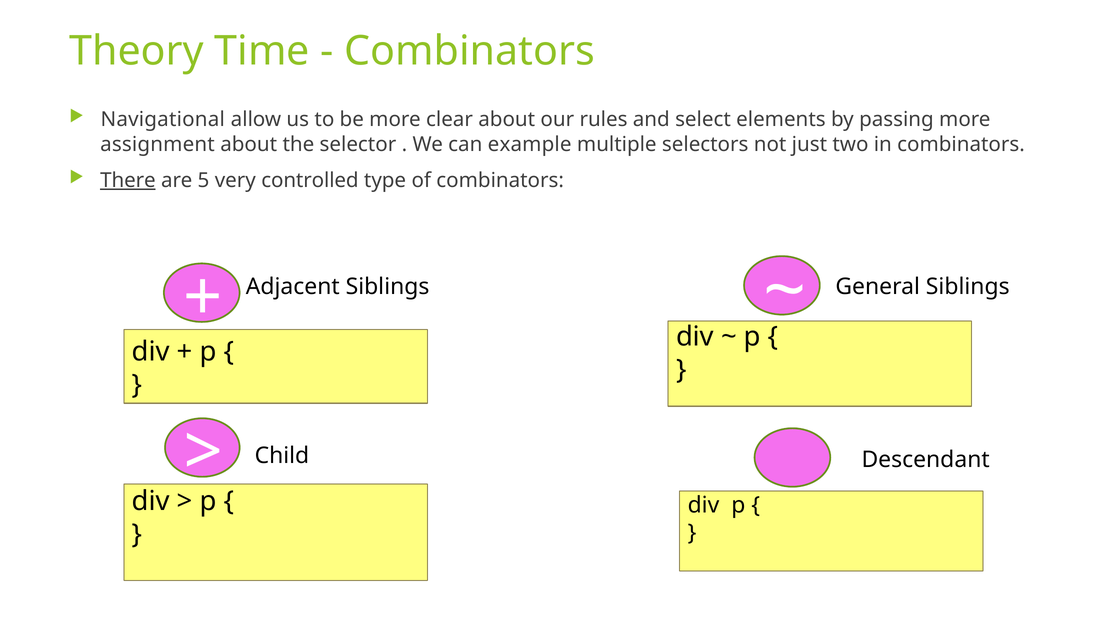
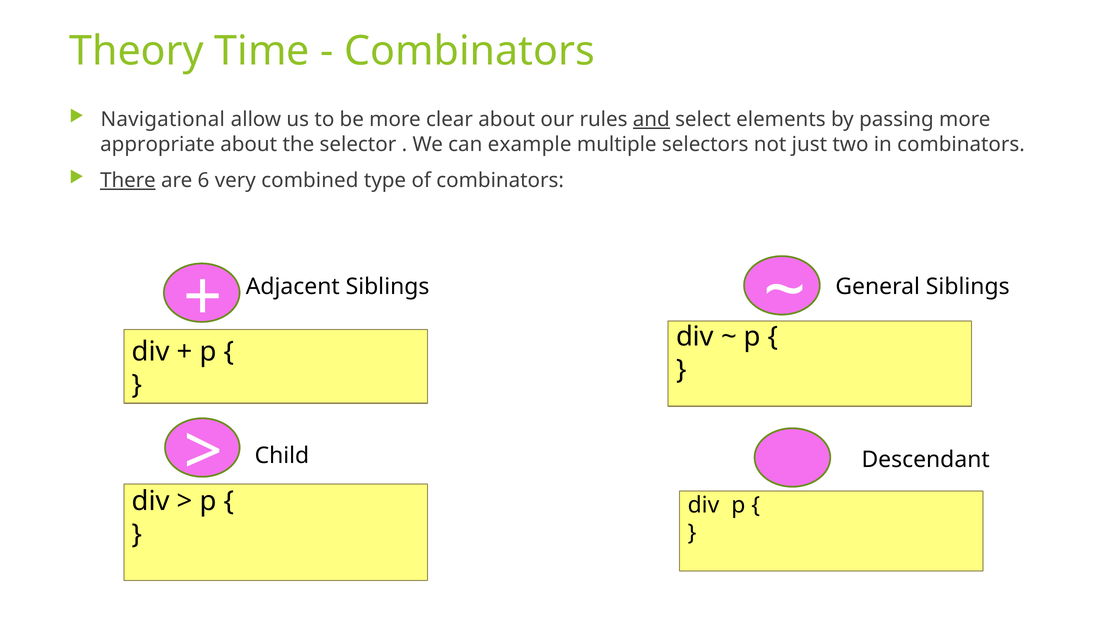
and underline: none -> present (651, 120)
assignment: assignment -> appropriate (158, 144)
5: 5 -> 6 (203, 180)
controlled: controlled -> combined (310, 180)
